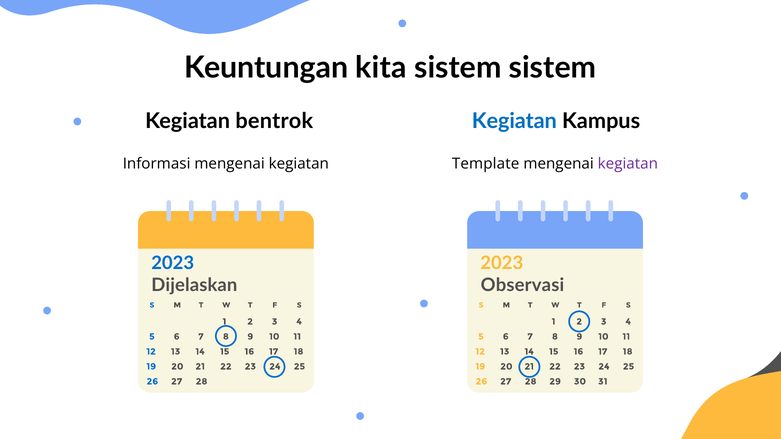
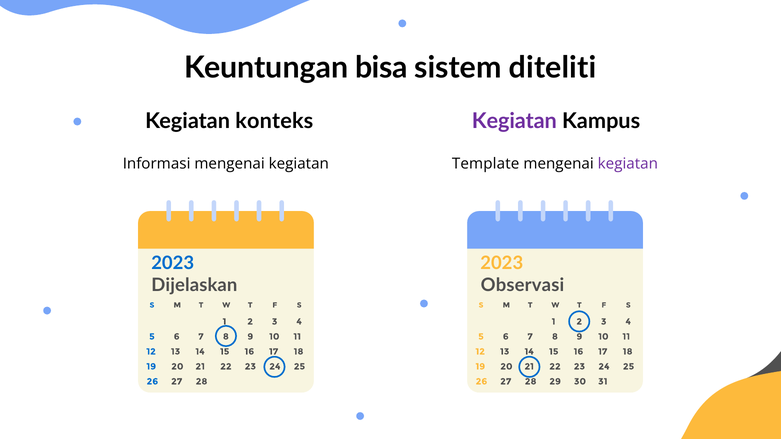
kita: kita -> bisa (381, 68)
sistem sistem: sistem -> diteliti (553, 68)
bentrok: bentrok -> konteks (274, 121)
Kegiatan colour: blue -> purple (514, 121)
